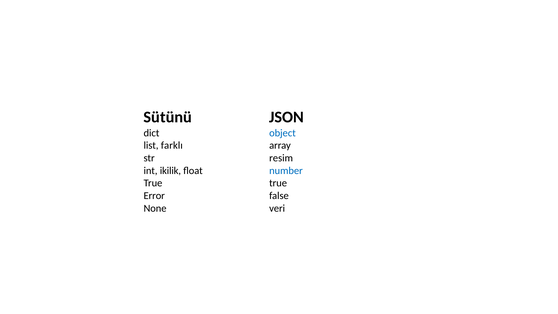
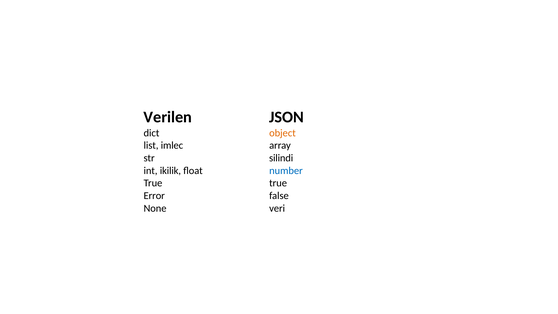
Sütünü: Sütünü -> Verilen (168, 117)
object colour: blue -> orange (282, 133)
farklı: farklı -> imlec (172, 145)
resim: resim -> silindi (281, 158)
